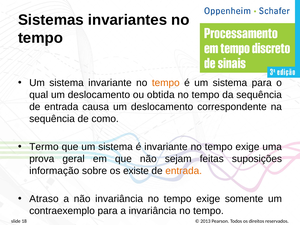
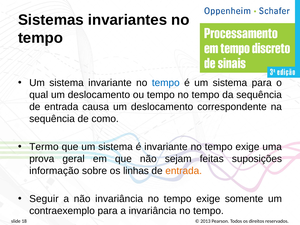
tempo colour: orange -> blue (166, 83)
ou obtida: obtida -> tempo (161, 95)
existe: existe -> linhas (136, 171)
Atraso: Atraso -> Seguir (44, 199)
